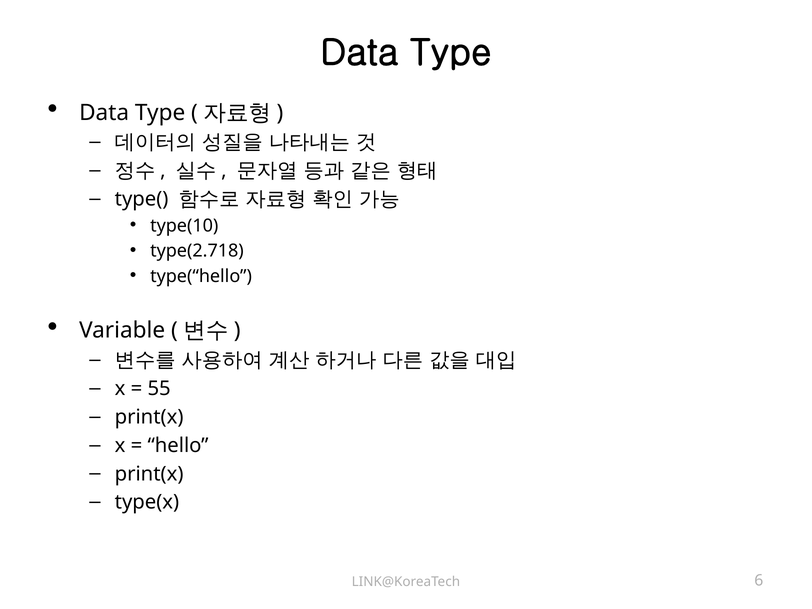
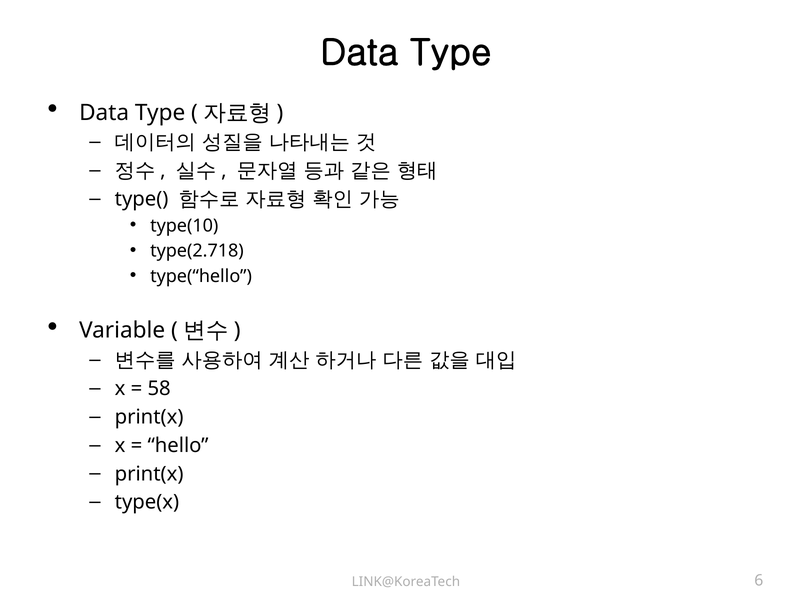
55: 55 -> 58 (159, 389)
